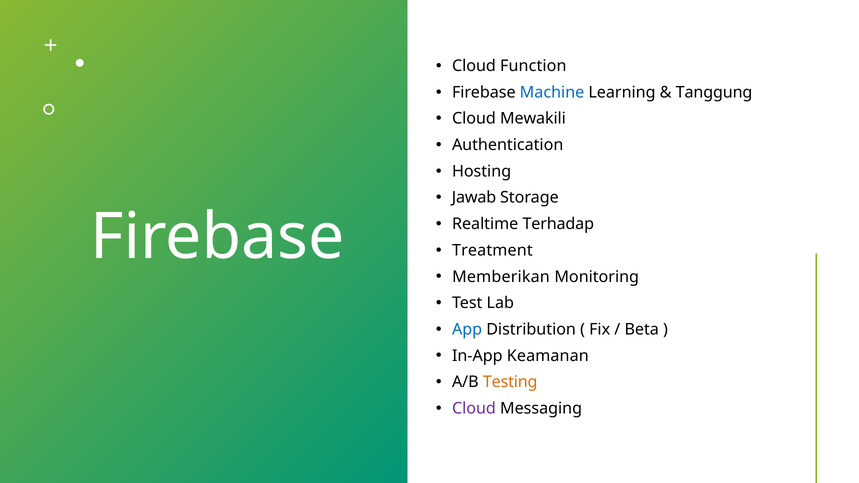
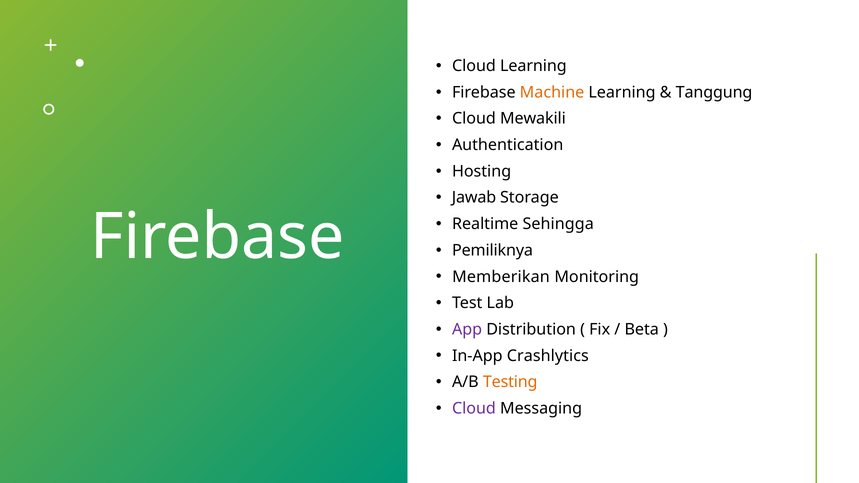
Cloud Function: Function -> Learning (533, 66)
Machine colour: blue -> orange (552, 92)
Terhadap: Terhadap -> Sehingga (558, 224)
Treatment: Treatment -> Pemiliknya (493, 250)
App colour: blue -> purple (467, 330)
Keamanan: Keamanan -> Crashlytics (548, 356)
